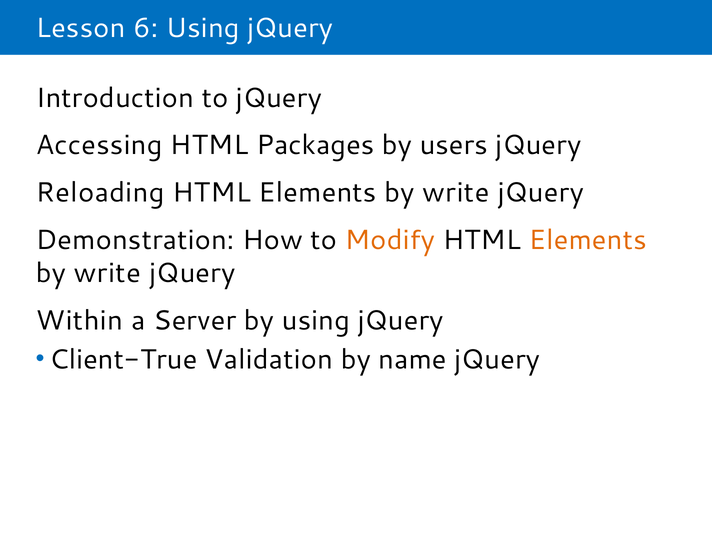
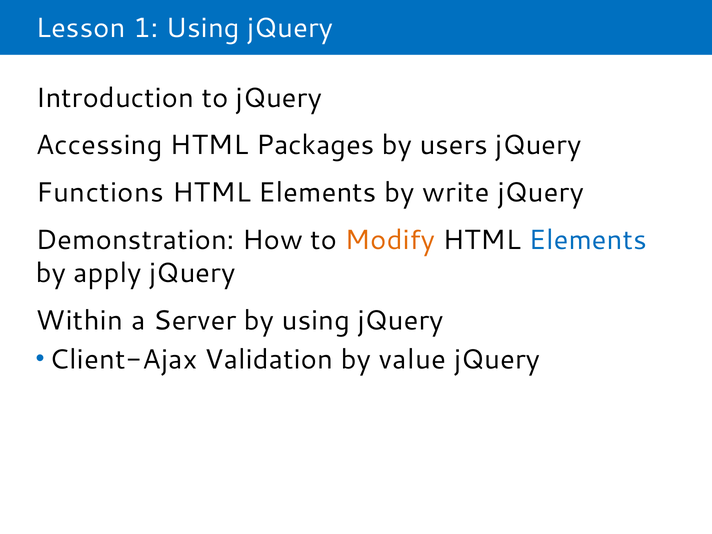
6: 6 -> 1 (146, 28)
Reloading: Reloading -> Functions (100, 193)
Elements colour: orange -> blue (588, 240)
write: write -> apply (108, 273)
Client-True: Client-True -> Client-Ajax (123, 360)
name: name -> value (412, 360)
